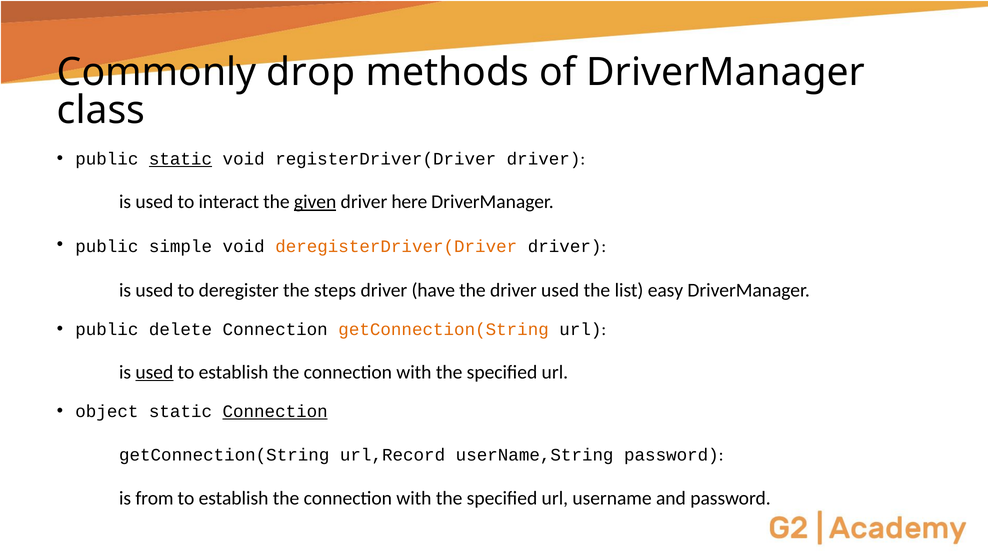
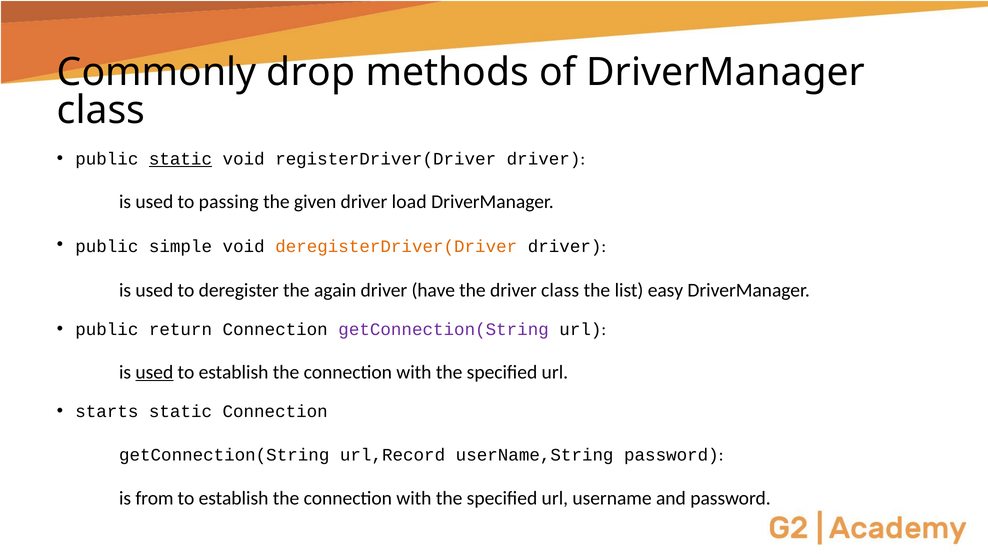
interact: interact -> passing (229, 202)
given underline: present -> none (315, 202)
here: here -> load (409, 202)
steps: steps -> again (335, 290)
driver used: used -> class (560, 290)
delete: delete -> return (180, 329)
getConnection(String colour: orange -> purple (444, 329)
object: object -> starts (107, 411)
Connection underline: present -> none (275, 411)
